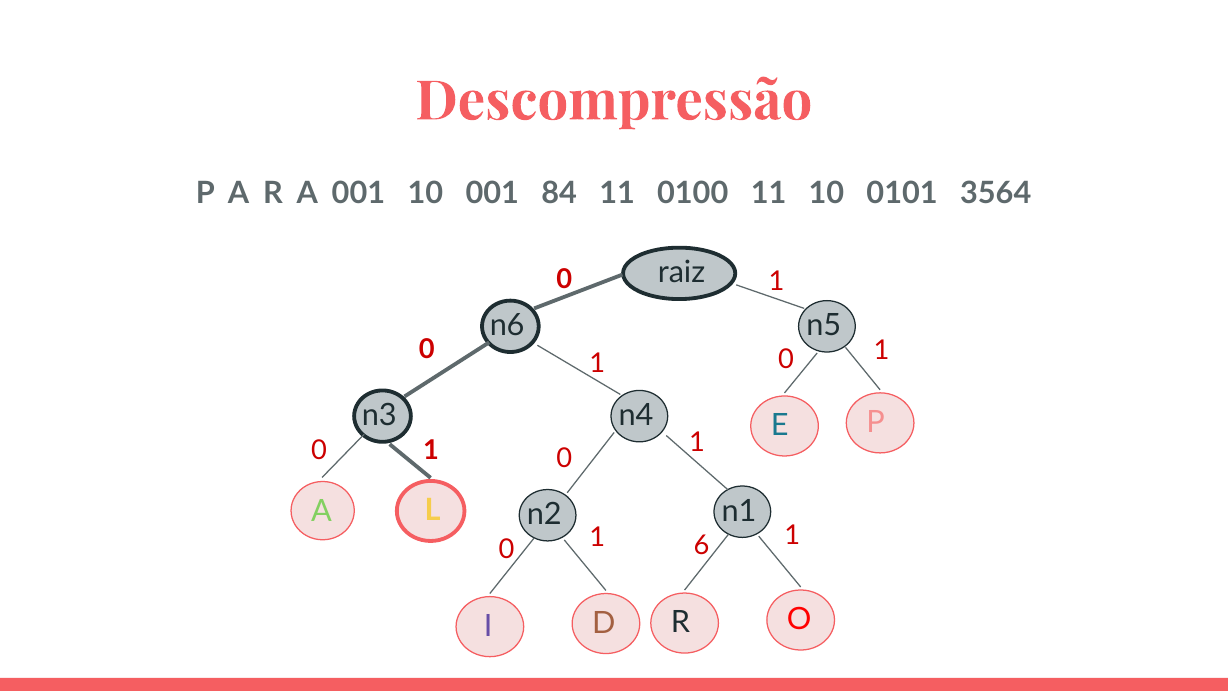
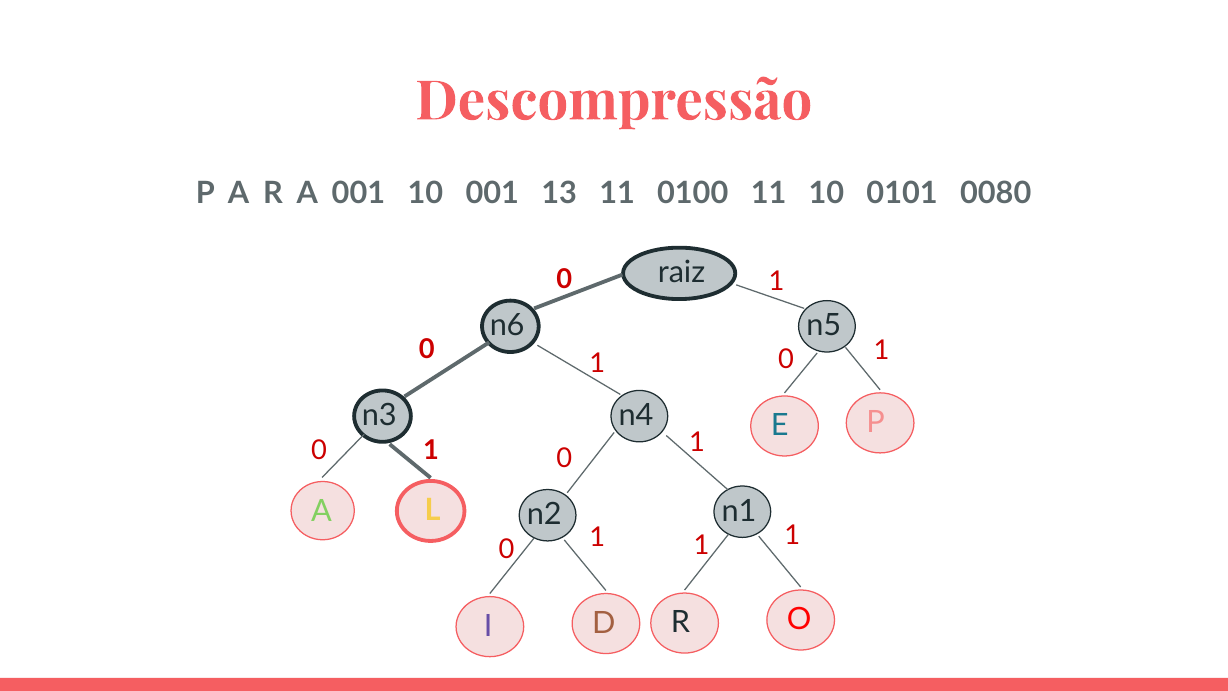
84: 84 -> 13 (559, 193)
3564: 3564 -> 0080 (996, 193)
6: 6 -> 1 (701, 545)
